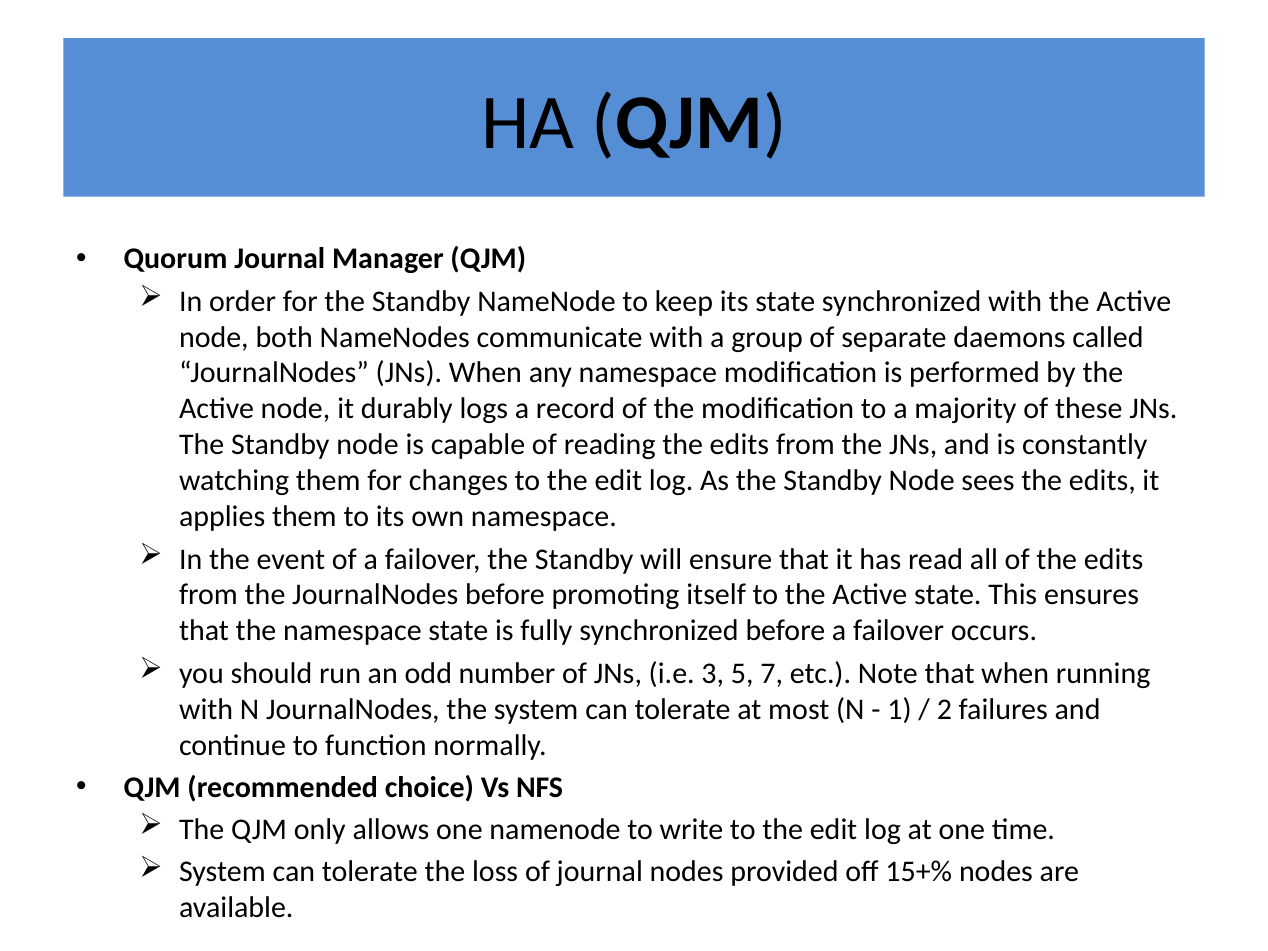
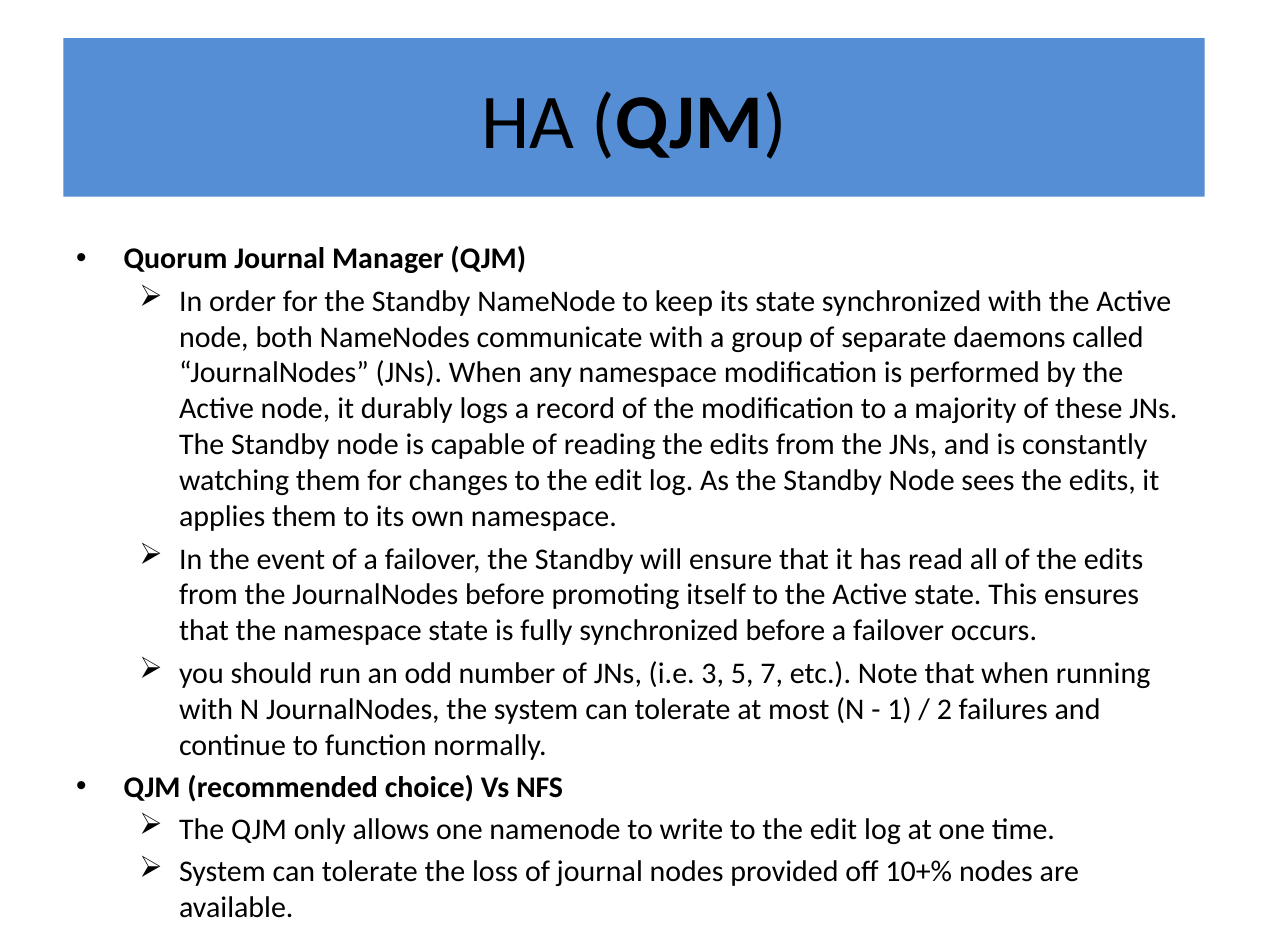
15+%: 15+% -> 10+% (919, 872)
